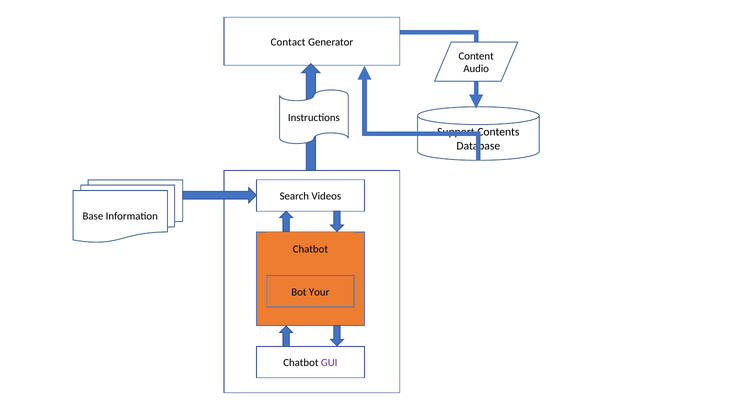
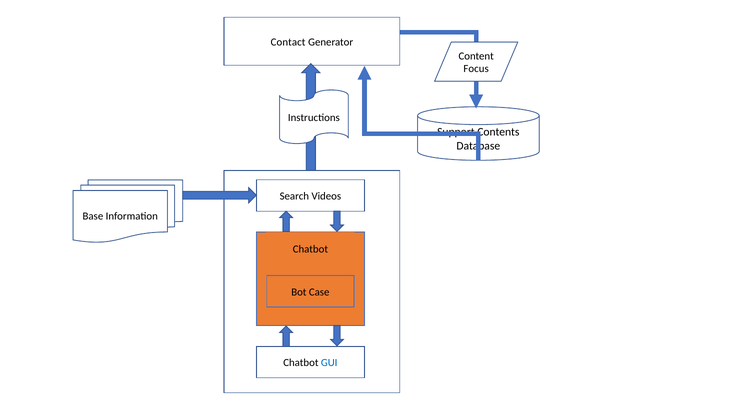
Audio: Audio -> Focus (476, 69)
Your: Your -> Case (319, 292)
GUI colour: purple -> blue (329, 363)
